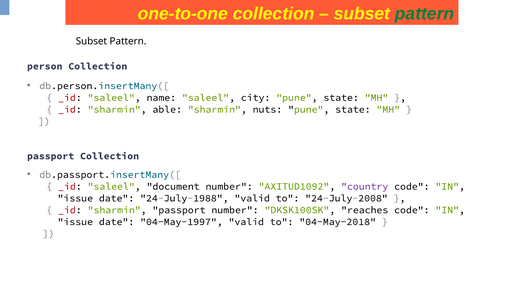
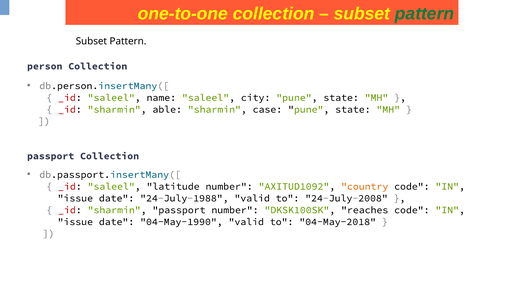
nuts: nuts -> case (267, 109)
document: document -> latitude (173, 186)
country colour: purple -> orange (365, 186)
04-May-1997: 04-May-1997 -> 04-May-1990 (181, 222)
